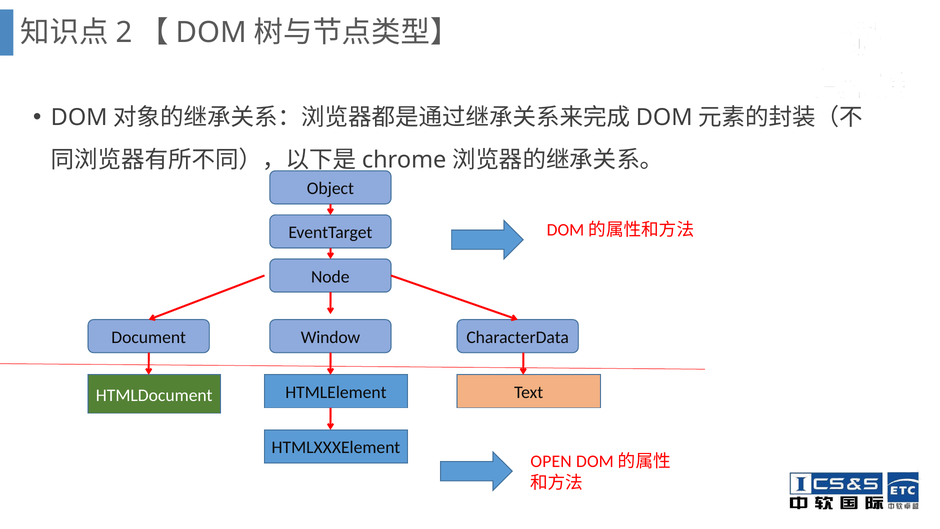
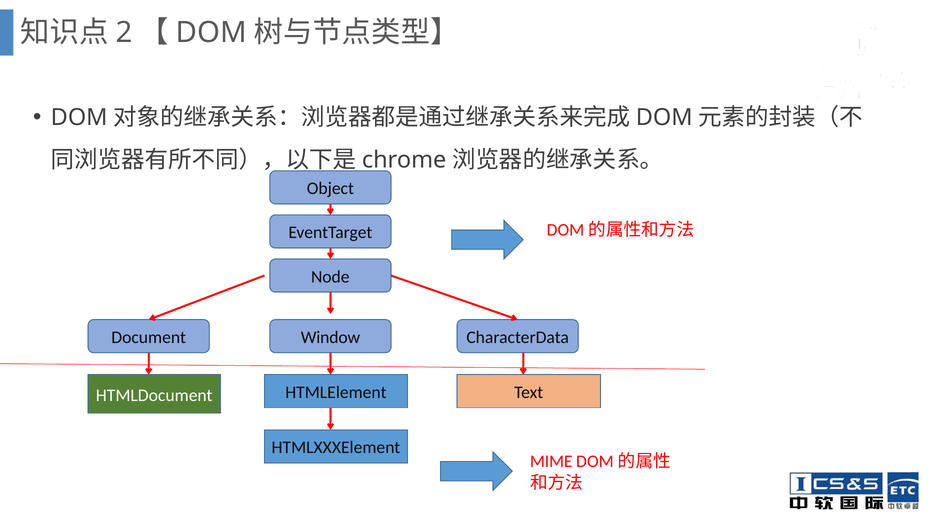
OPEN: OPEN -> MIME (551, 461)
